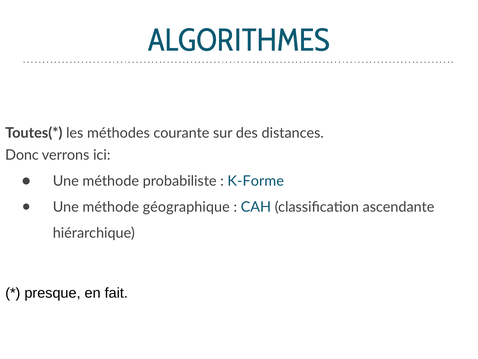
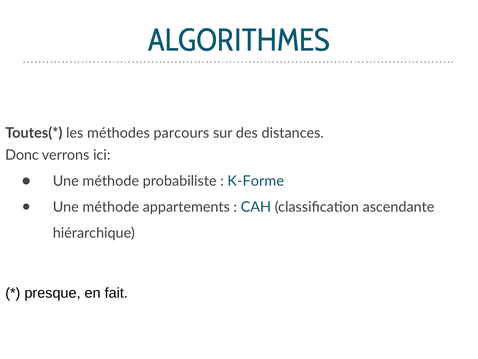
courante: courante -> parcours (181, 133)
géographique: géographique -> appartements (186, 207)
